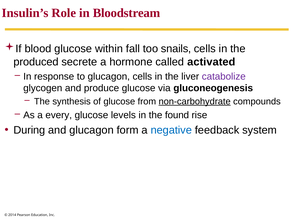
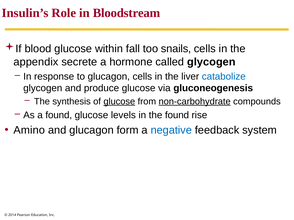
produced: produced -> appendix (36, 62)
called activated: activated -> glycogen (211, 62)
catabolize colour: purple -> blue (224, 77)
glucose underline: none -> present (119, 102)
a every: every -> found (59, 115)
During: During -> Amino (29, 130)
